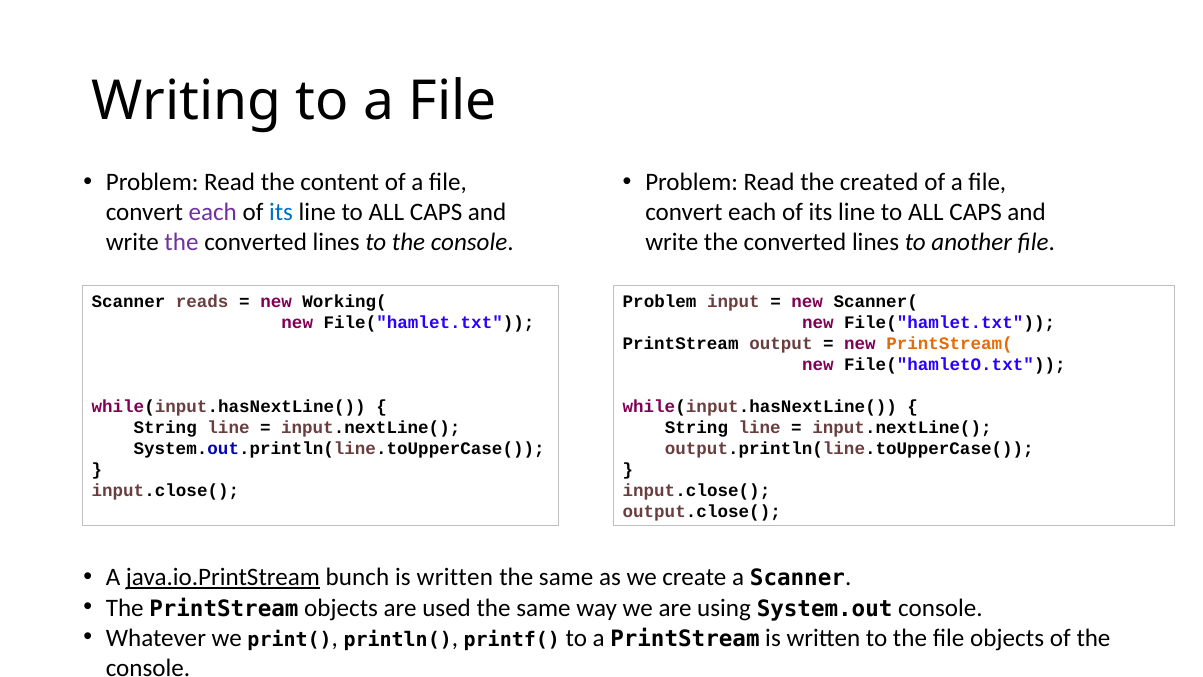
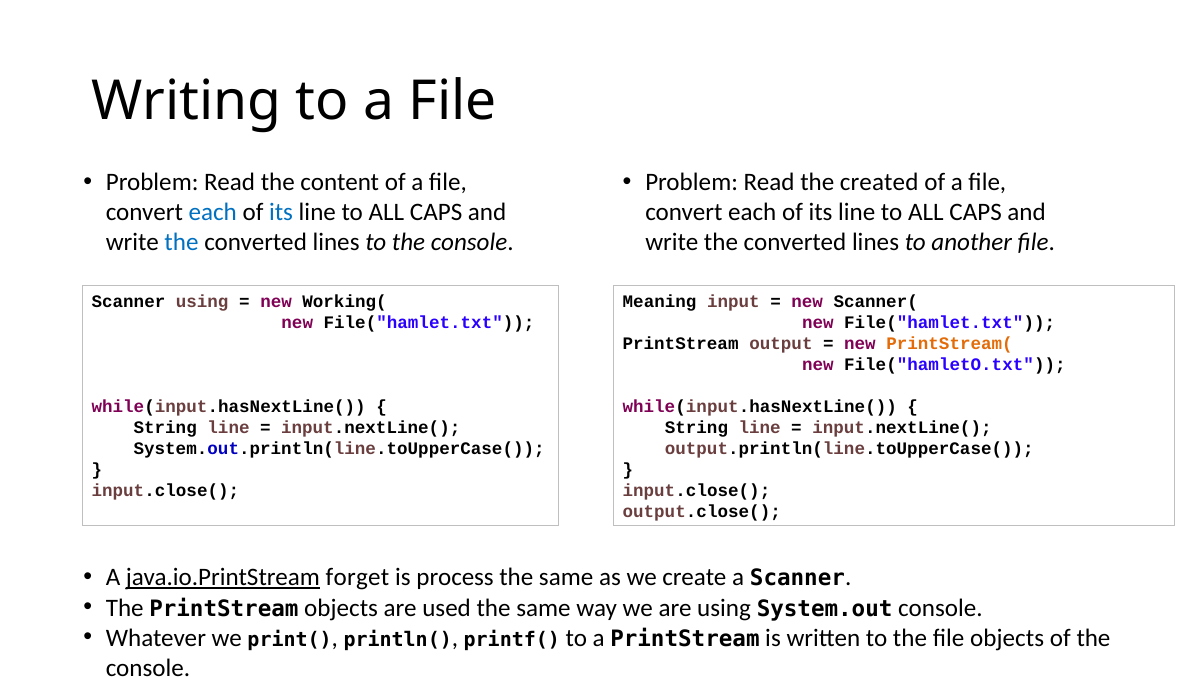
each colour: purple -> blue (213, 212)
the colour: purple -> blue (182, 242)
Scanner reads: reads -> using (202, 301)
Problem: Problem -> Meaning (660, 301)
bunch: bunch -> forget (357, 577)
written: written -> process (455, 577)
